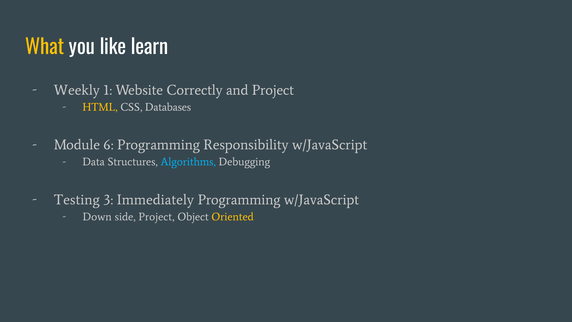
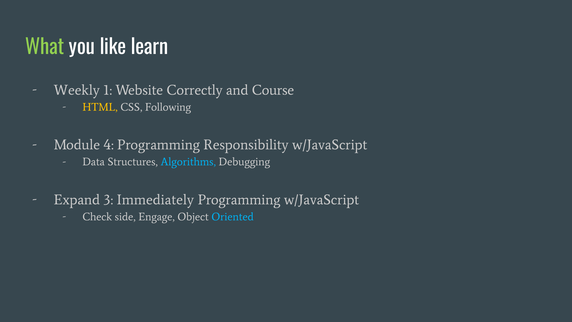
What colour: yellow -> light green (45, 47)
and Project: Project -> Course (273, 90)
Databases: Databases -> Following (168, 107)
6: 6 -> 4 (109, 145)
Testing: Testing -> Expand (77, 200)
Down: Down -> Check (97, 217)
side Project: Project -> Engage (157, 217)
Oriented colour: yellow -> light blue (233, 217)
